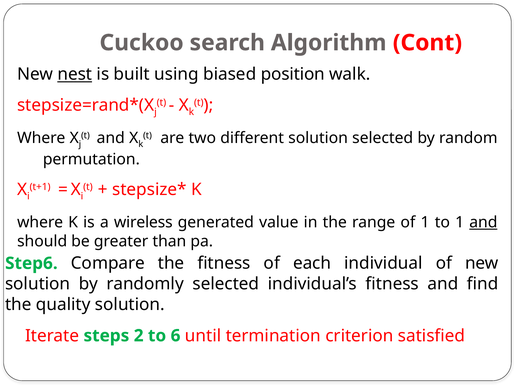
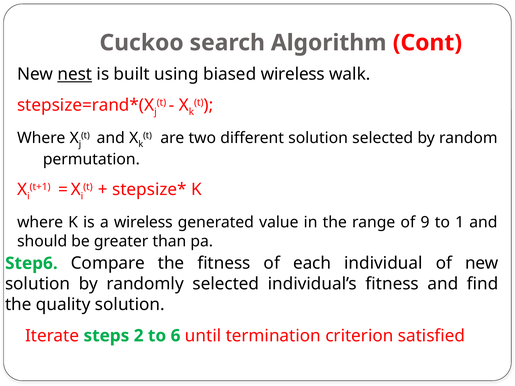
biased position: position -> wireless (293, 74)
of 1: 1 -> 9 (425, 222)
and underline: present -> none (483, 222)
